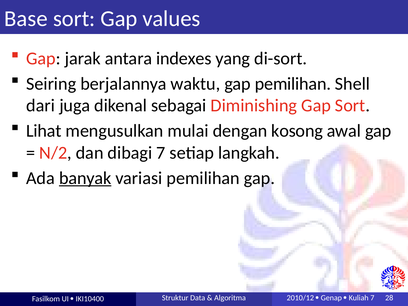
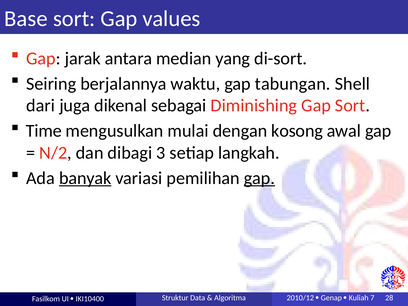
indexes: indexes -> median (184, 58)
gap pemilihan: pemilihan -> tabungan (293, 84)
Lihat: Lihat -> Time (44, 131)
dibagi 7: 7 -> 3 (161, 153)
gap underline: none -> present (259, 178)
